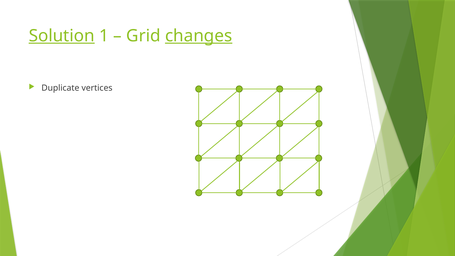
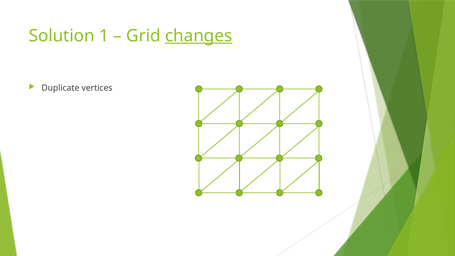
Solution underline: present -> none (62, 36)
